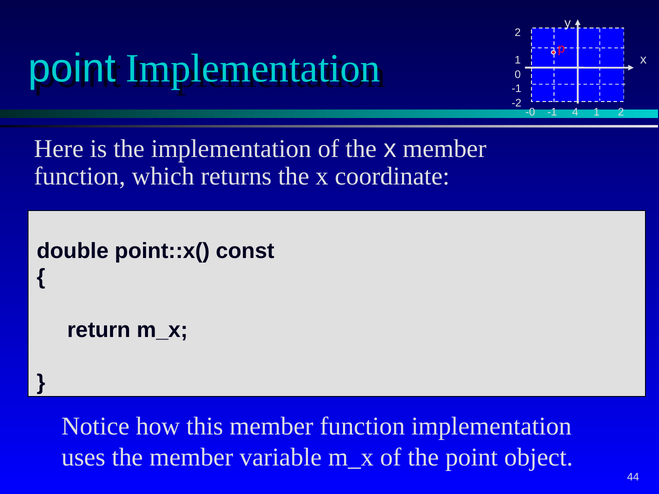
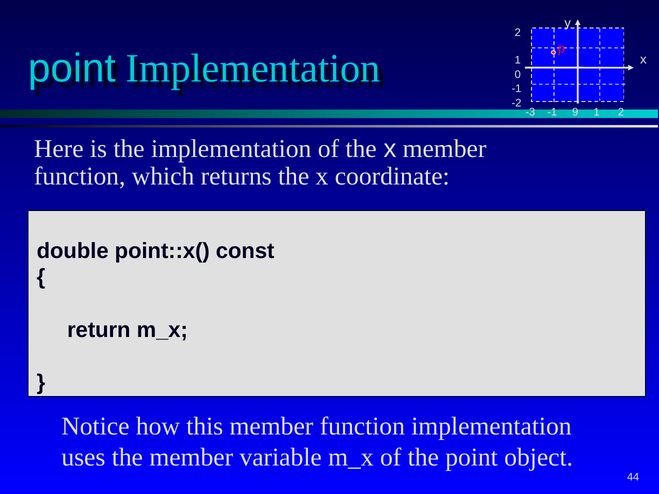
-0: -0 -> -3 (530, 112)
4: 4 -> 9 (575, 112)
